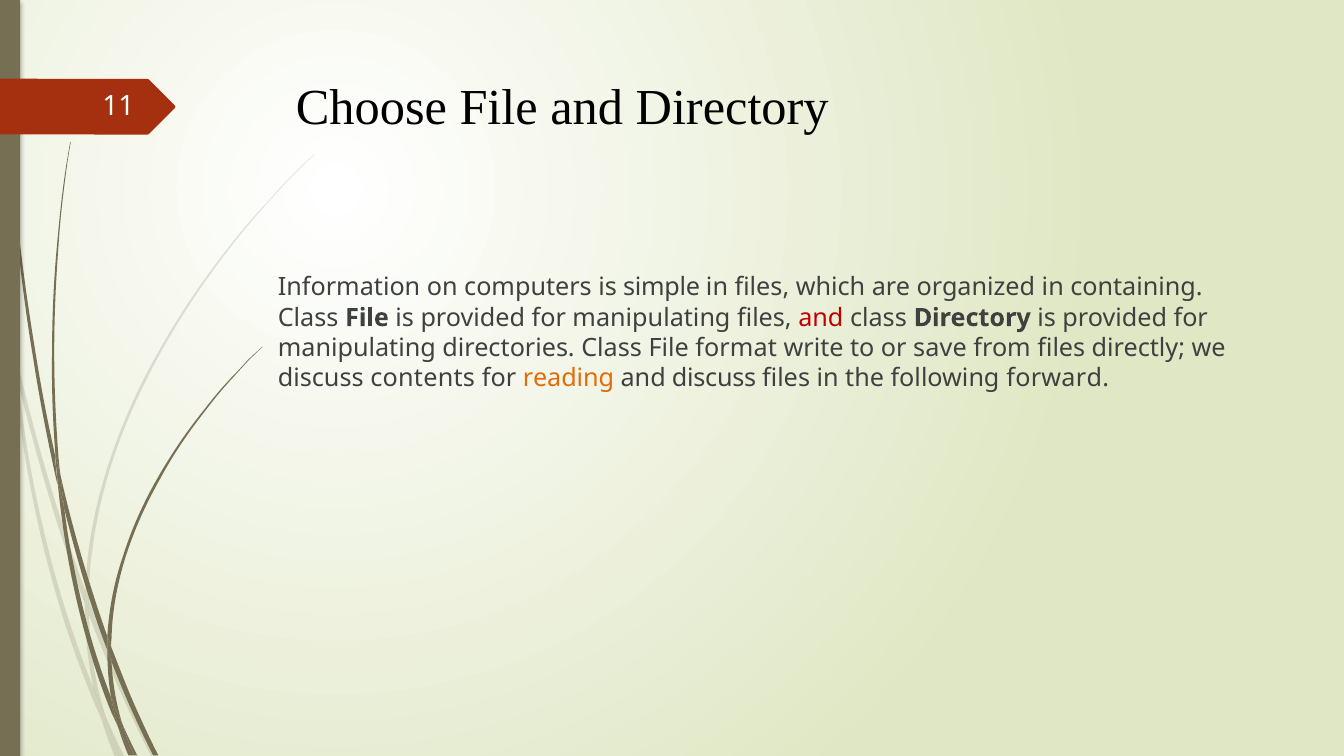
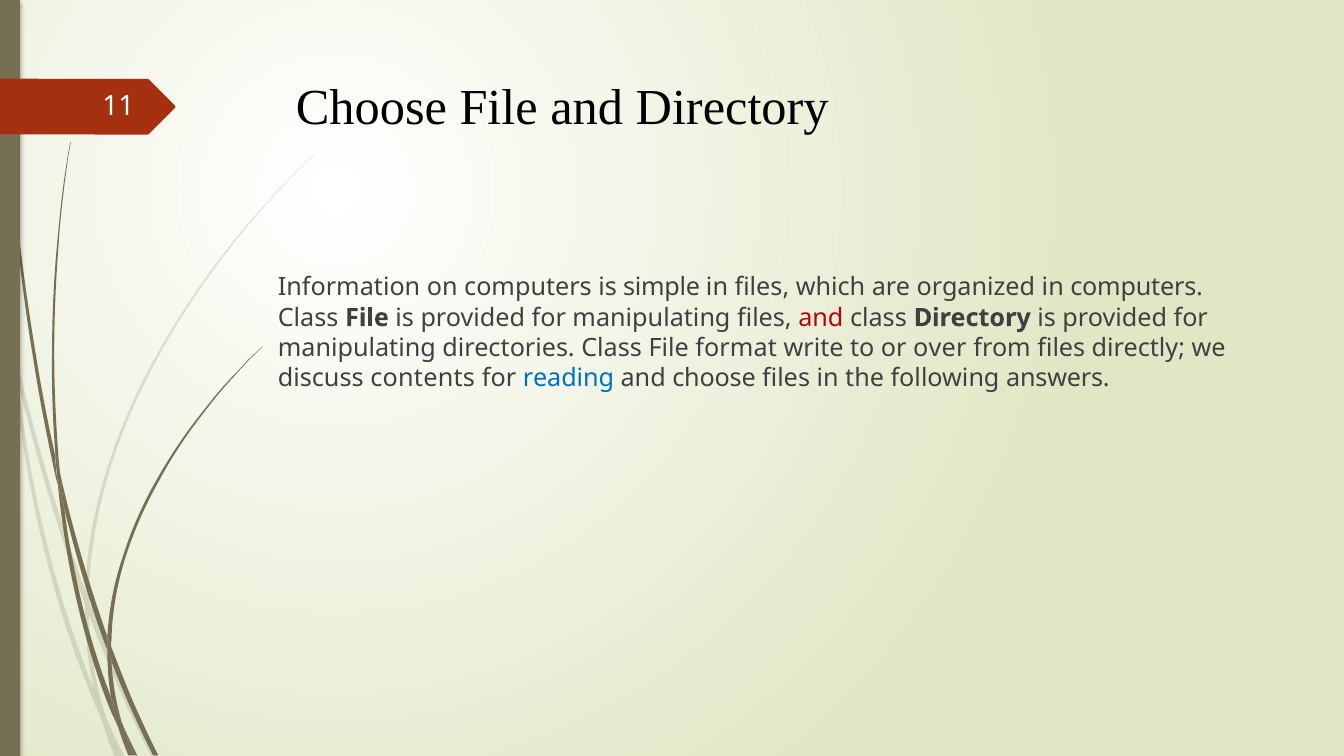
in containing: containing -> computers (1137, 288)
save: save -> over (940, 348)
reading colour: orange -> blue (568, 378)
and discuss: discuss -> choose (714, 378)
forward: forward -> answers (1058, 378)
